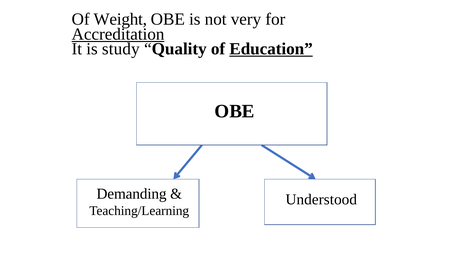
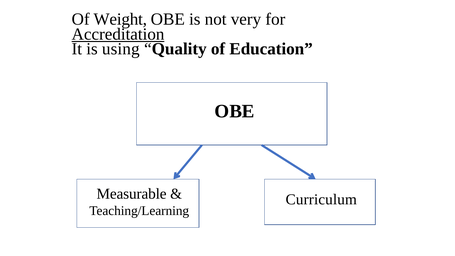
study: study -> using (121, 49)
Education underline: present -> none (271, 49)
Demanding: Demanding -> Measurable (132, 194)
Understood: Understood -> Curriculum (321, 200)
